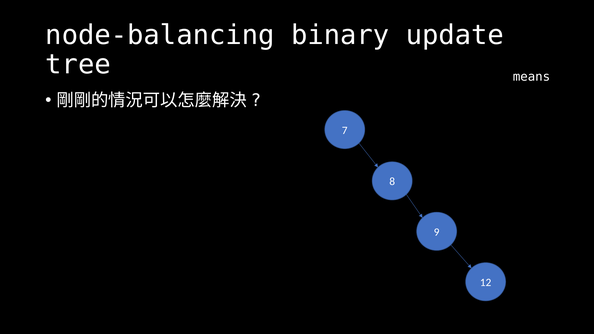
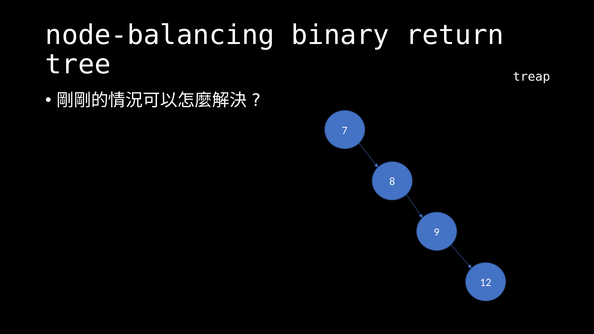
update: update -> return (455, 35)
means: means -> treap (532, 77)
